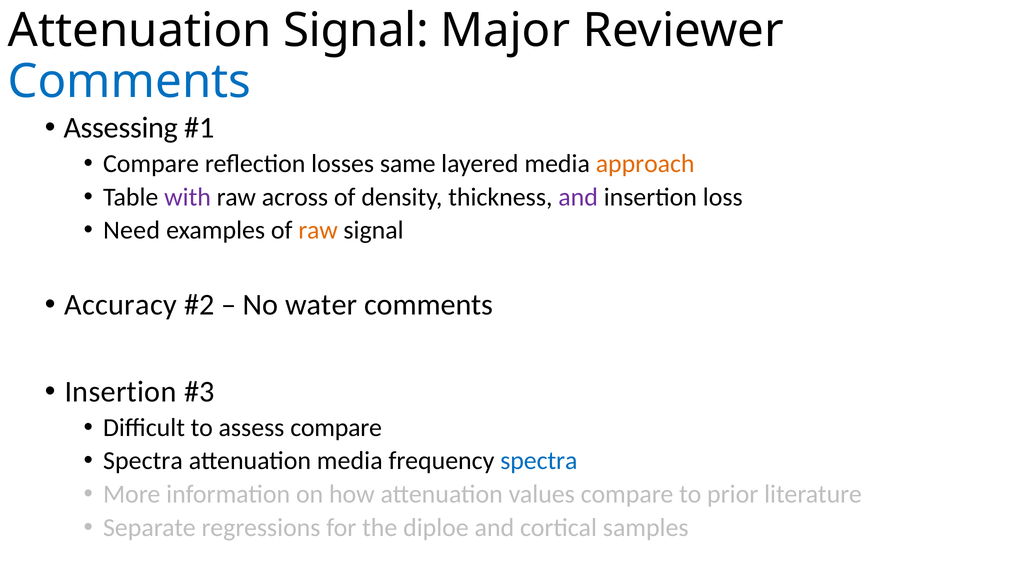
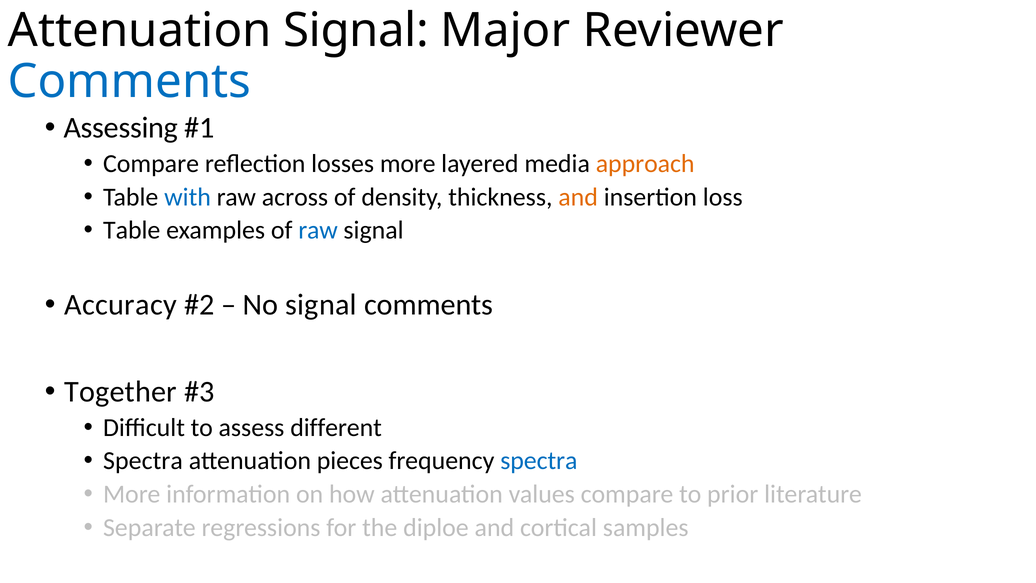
losses same: same -> more (408, 164)
with colour: purple -> blue (188, 197)
and colour: purple -> orange (578, 197)
Need: Need -> Table (132, 230)
raw colour: orange -> blue (318, 230)
No water: water -> signal (321, 305)
Insertion: Insertion -> Together (121, 392)
assess compare: compare -> different (336, 427)
attenuation media: media -> pieces (350, 461)
